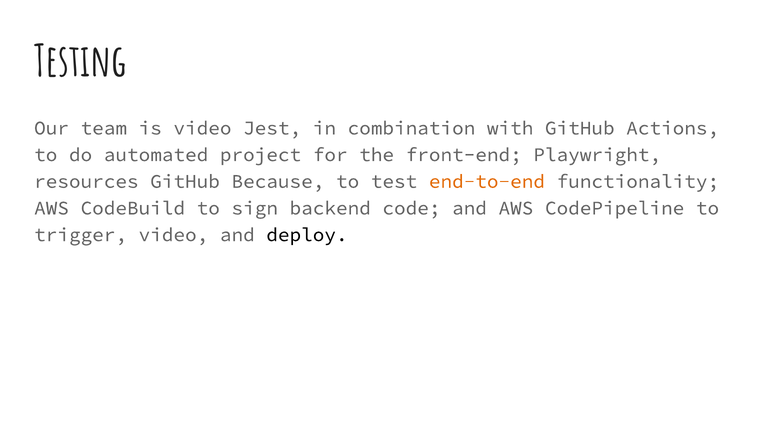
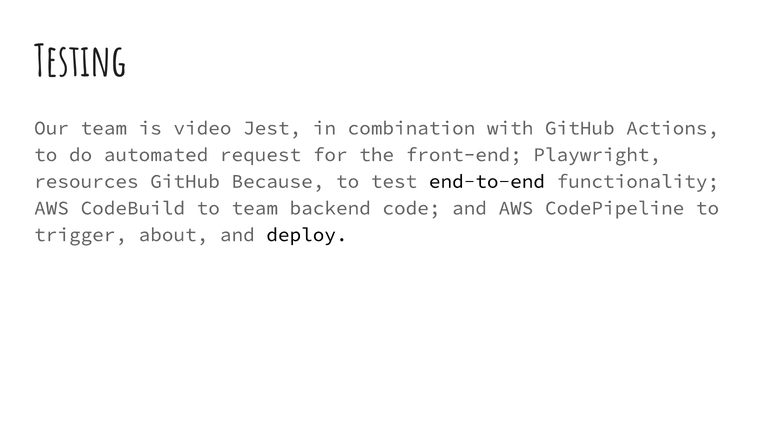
project: project -> request (261, 155)
end-to-end colour: orange -> black (487, 182)
to sign: sign -> team (255, 208)
trigger video: video -> about (173, 235)
